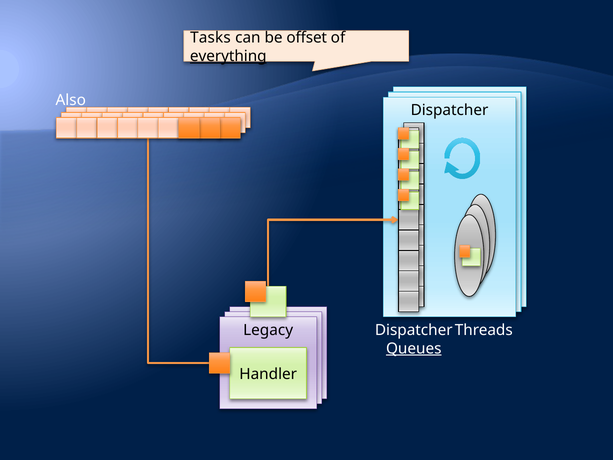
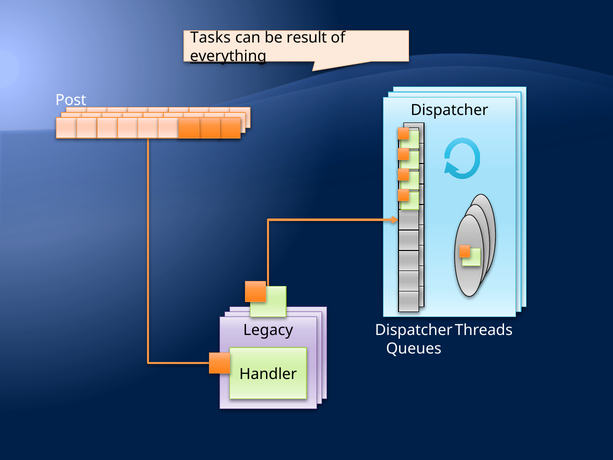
offset: offset -> result (307, 38)
Also: Also -> Post (71, 100)
Queues underline: present -> none (414, 348)
